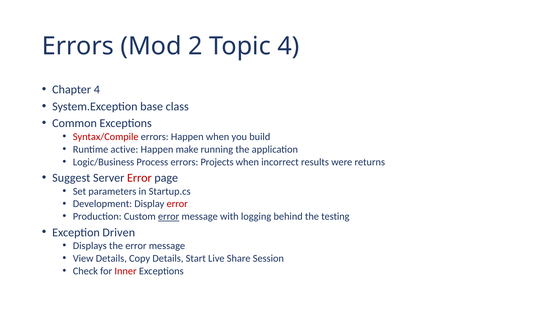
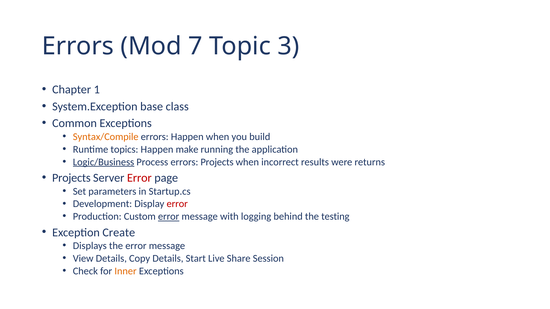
2: 2 -> 7 (195, 46)
Topic 4: 4 -> 3 (288, 46)
Chapter 4: 4 -> 1 (97, 90)
Syntax/Compile colour: red -> orange (106, 137)
active: active -> topics (124, 150)
Logic/Business underline: none -> present (104, 162)
Suggest: Suggest -> Projects (71, 178)
Driven: Driven -> Create (119, 233)
Inner colour: red -> orange (126, 271)
